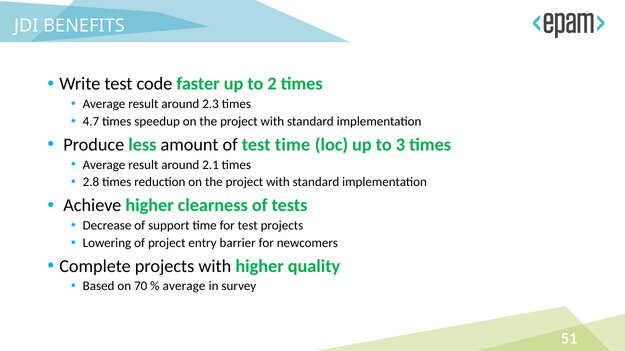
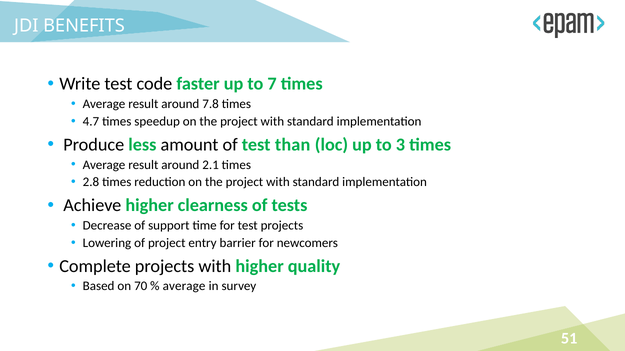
2: 2 -> 7 (272, 84)
2.3: 2.3 -> 7.8 (211, 104)
test time: time -> than (293, 145)
